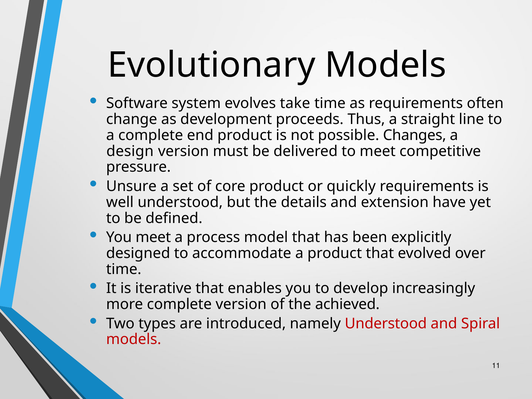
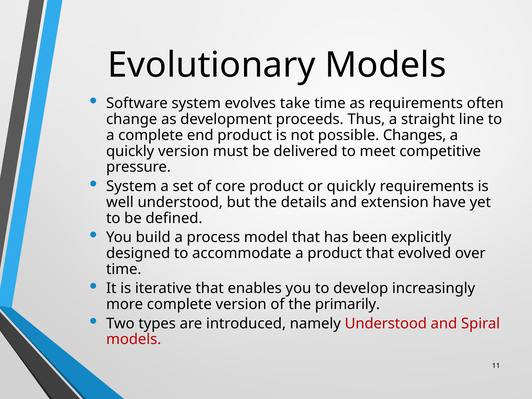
design: design -> quickly (130, 151)
Unsure: Unsure -> System (131, 186)
You meet: meet -> build (153, 237)
achieved: achieved -> primarily (347, 304)
